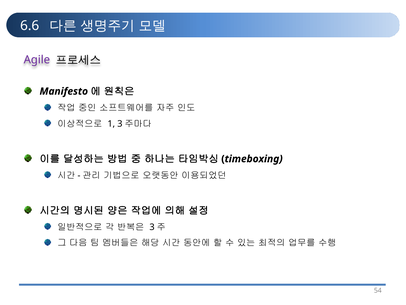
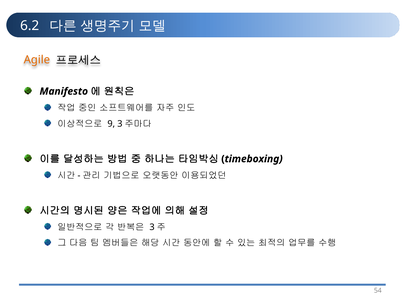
6.6: 6.6 -> 6.2 (30, 26)
Agile colour: purple -> orange (37, 60)
1: 1 -> 9 (111, 124)
